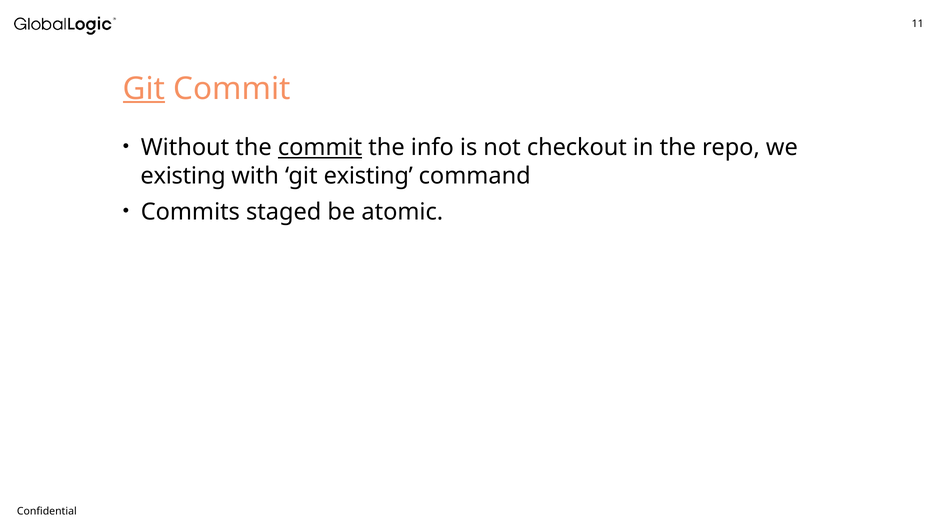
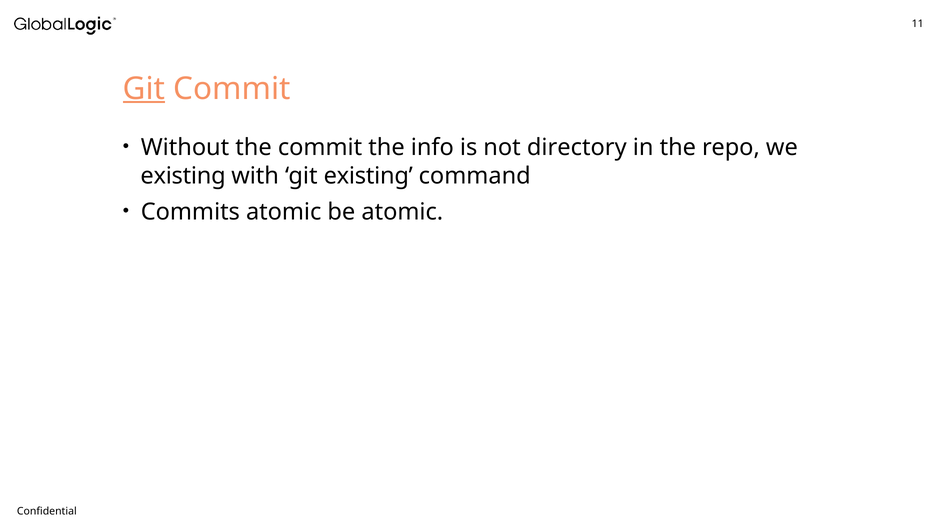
commit underline: present -> none (320, 147)
checkout: checkout -> directory (577, 147)
Commits staged: staged -> atomic (284, 212)
